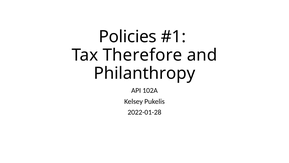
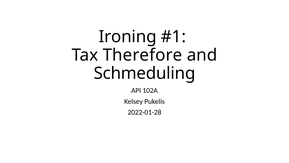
Policies: Policies -> Ironing (128, 37)
Philanthropy: Philanthropy -> Schmeduling (145, 73)
